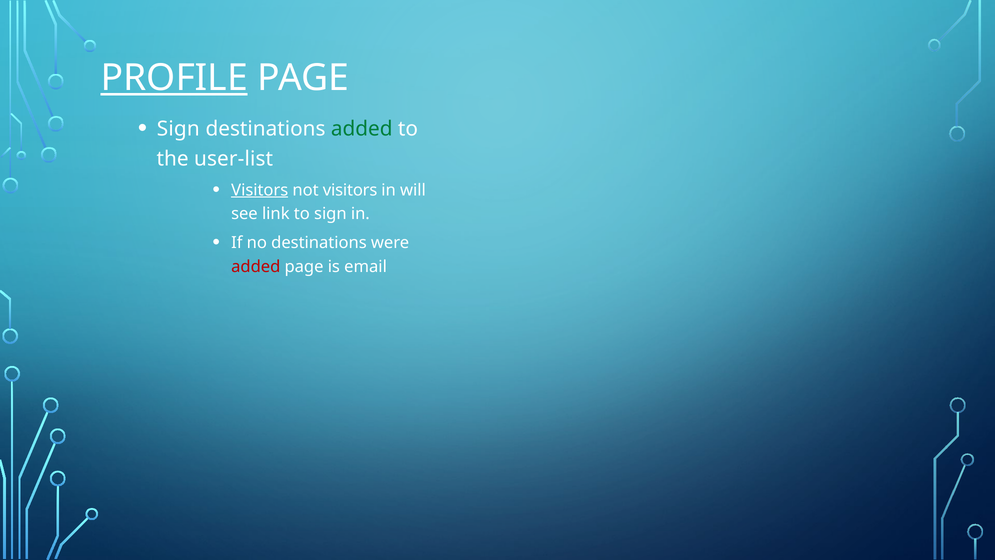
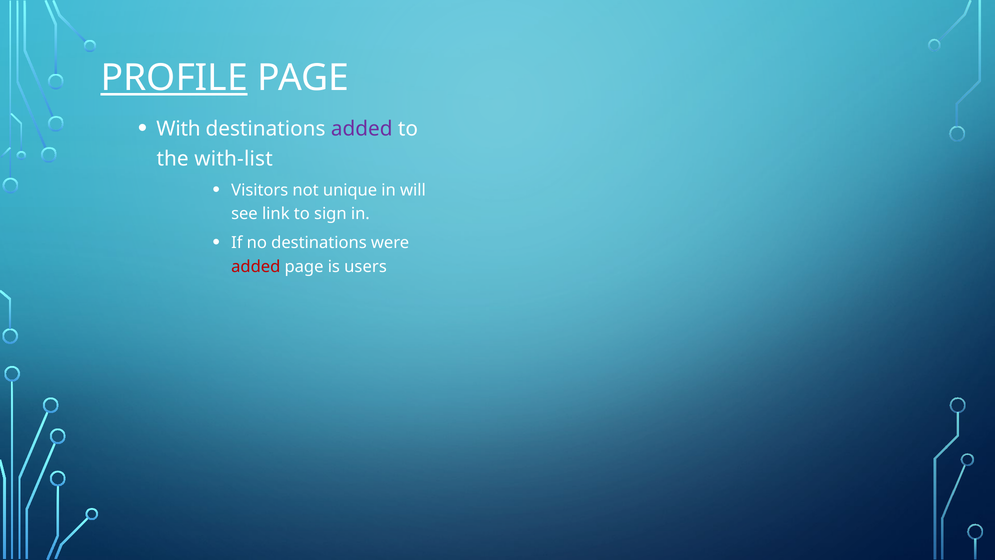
Sign: Sign -> With (178, 129)
added colour: green -> purple (362, 129)
user-list: user-list -> with-list (234, 159)
Visitors underline: present -> none (260, 190)
not visitors: visitors -> unique (350, 190)
email: email -> users (365, 267)
